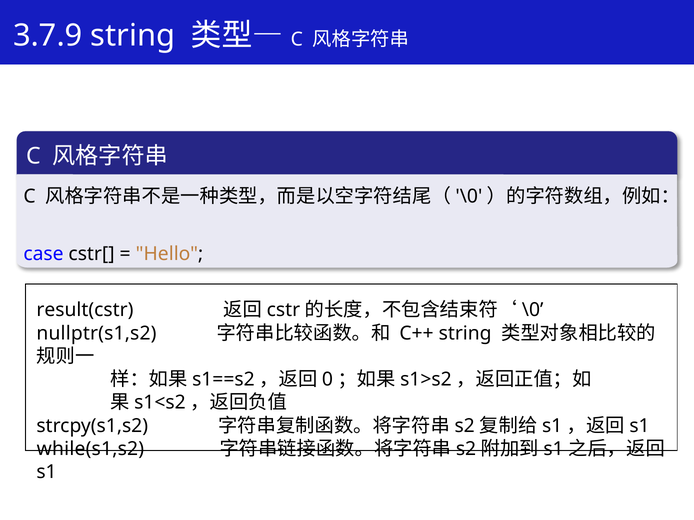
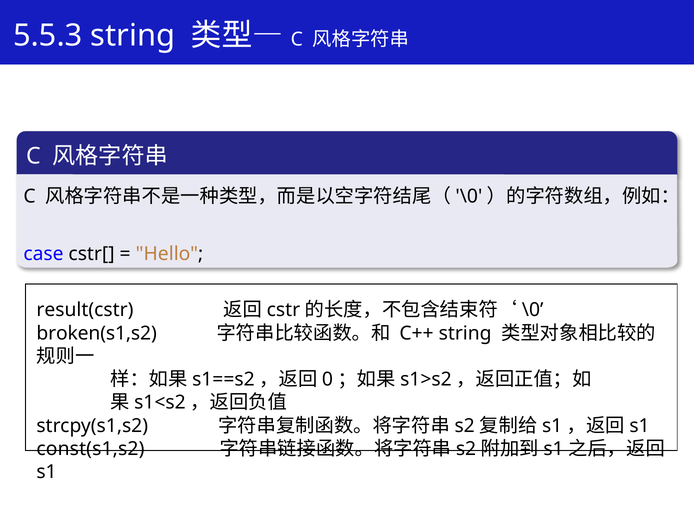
3.7.9: 3.7.9 -> 5.5.3 (48, 36)
nullptr(s1,s2: nullptr(s1,s2 -> broken(s1,s2 (97, 334)
while(s1,s2: while(s1,s2 -> const(s1,s2 (90, 449)
